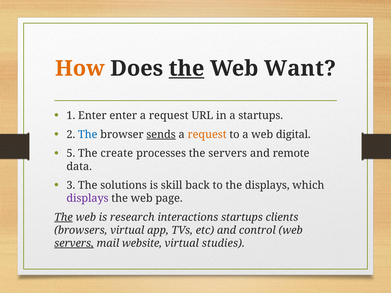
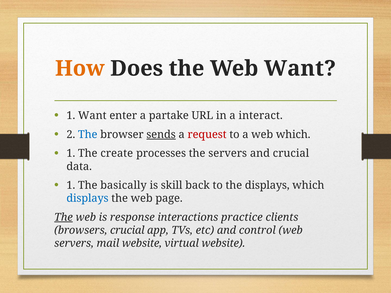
the underline: present -> none (186, 69)
1 Enter: Enter -> Want (92, 116)
enter a request: request -> partake (169, 116)
a startups: startups -> interact (261, 116)
request colour: orange -> red (207, 135)
web digital: digital -> which (293, 135)
5: 5 -> 1 (71, 154)
and remote: remote -> crucial (291, 154)
3: 3 -> 1 (71, 185)
solutions: solutions -> basically (123, 185)
displays colour: purple -> blue (87, 199)
research: research -> response (132, 217)
interactions startups: startups -> practice (242, 217)
browsers virtual: virtual -> crucial (127, 230)
servers underline: present -> none (74, 243)
virtual studies: studies -> website (223, 243)
